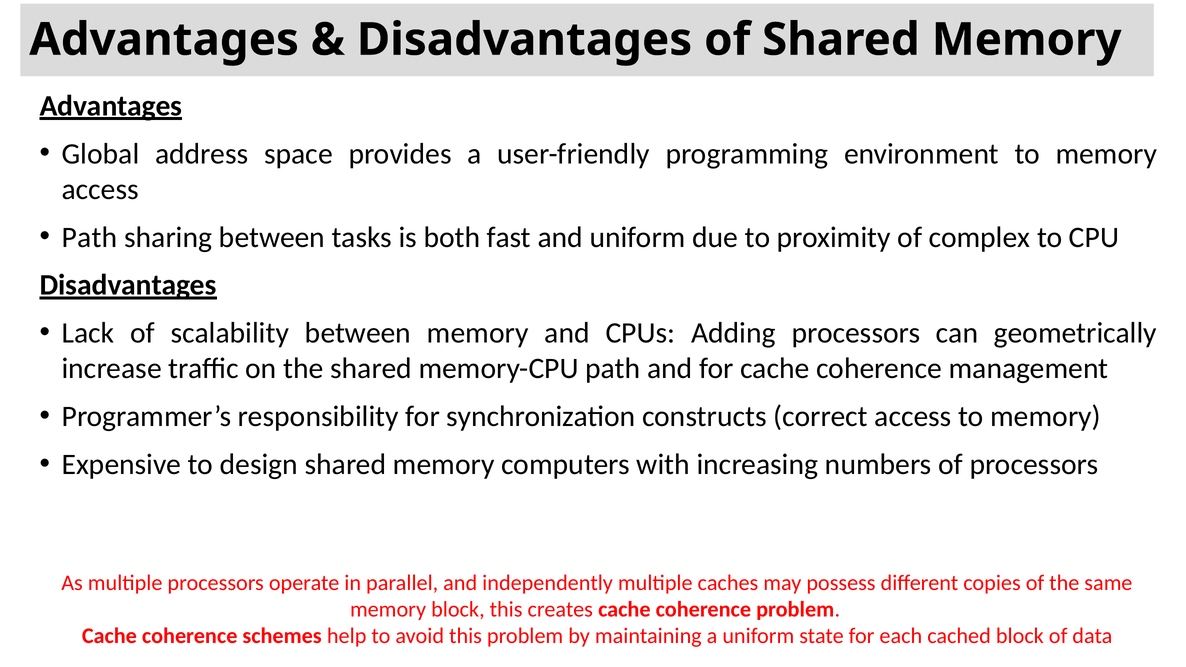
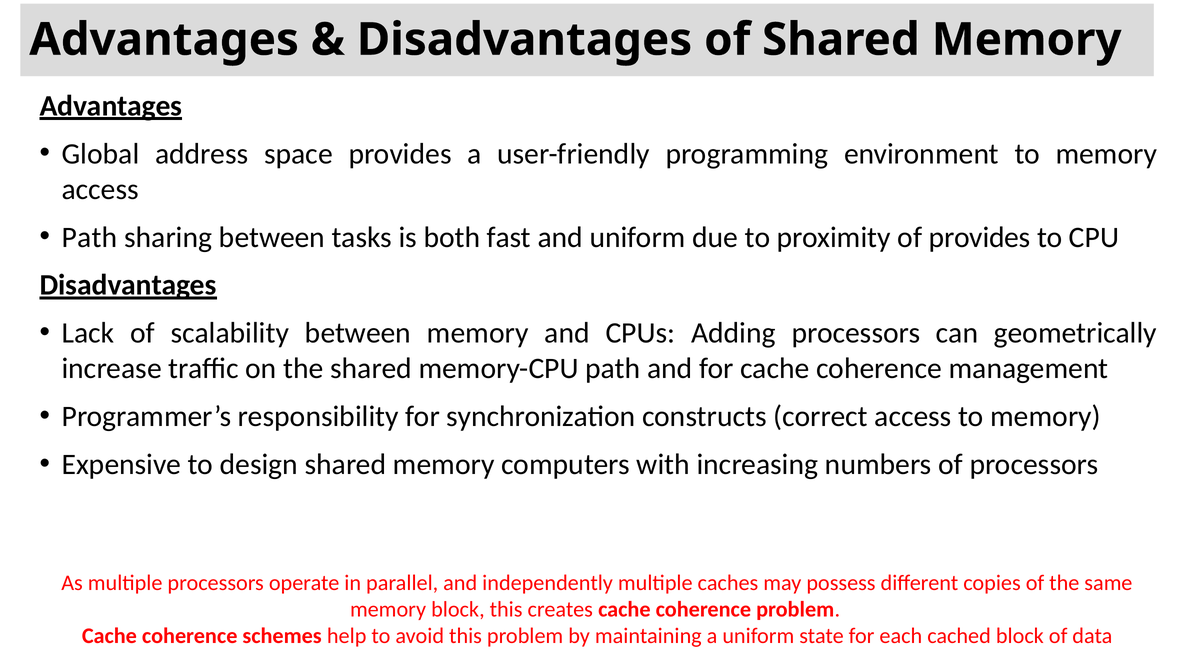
of complex: complex -> provides (980, 237)
